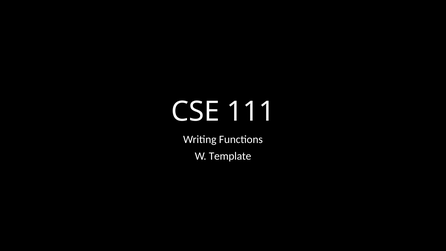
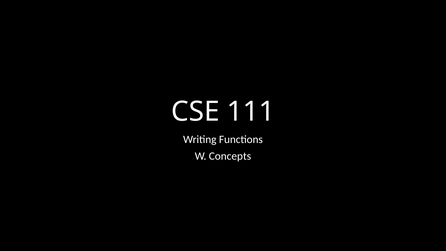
Template: Template -> Concepts (230, 156)
